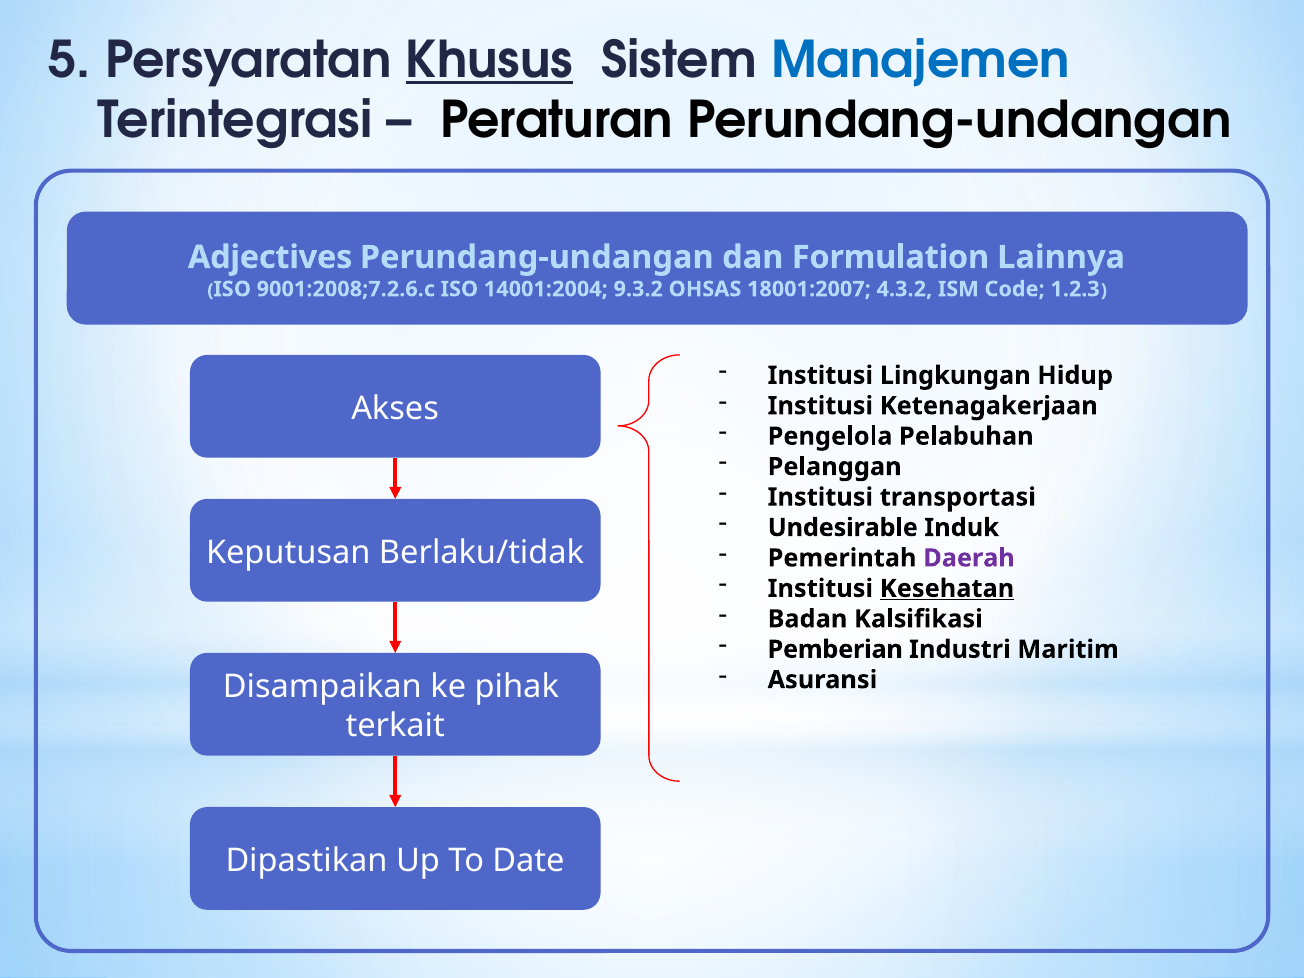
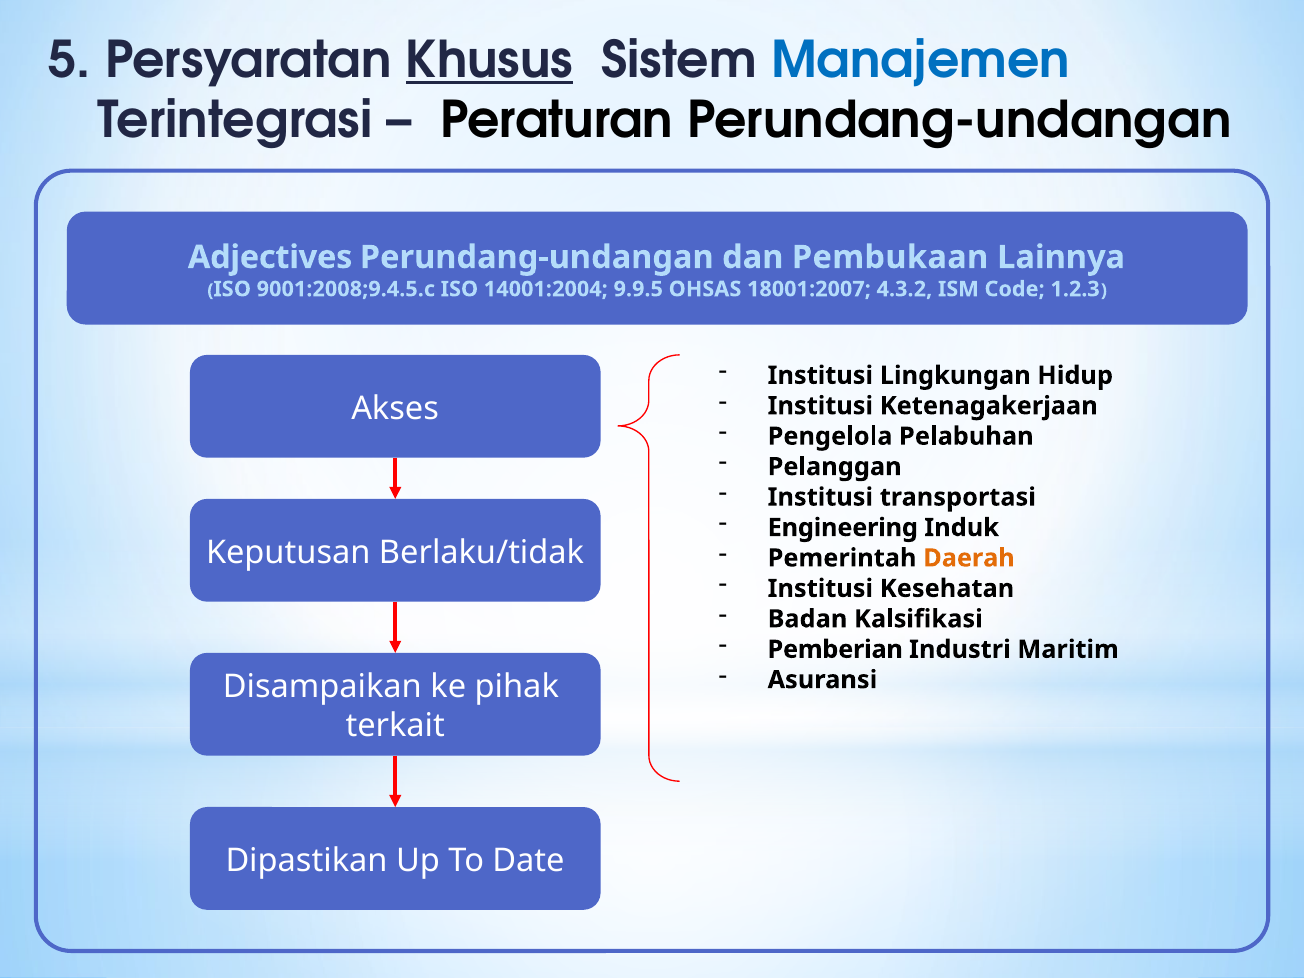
Formulation: Formulation -> Pembukaan (890, 257)
9001:2008;7.2.6.c: 9001:2008;7.2.6.c -> 9001:2008;9.4.5.c (346, 289)
9.3.2: 9.3.2 -> 9.9.5 (638, 289)
Undesirable: Undesirable -> Engineering (843, 528)
Daerah colour: purple -> orange (969, 558)
Kesehatan underline: present -> none (947, 589)
